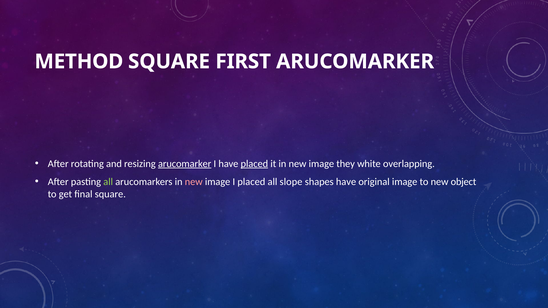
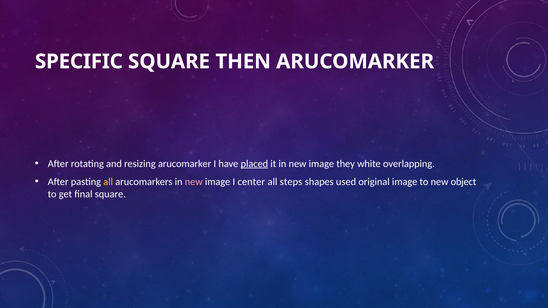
METHOD: METHOD -> SPECIFIC (79, 62)
FIRST: FIRST -> THEN (243, 62)
arucomarker underline: present -> none (185, 164)
all colour: light green -> yellow (108, 182)
I placed: placed -> center (251, 182)
slope: slope -> steps (291, 182)
shapes have: have -> used (346, 182)
